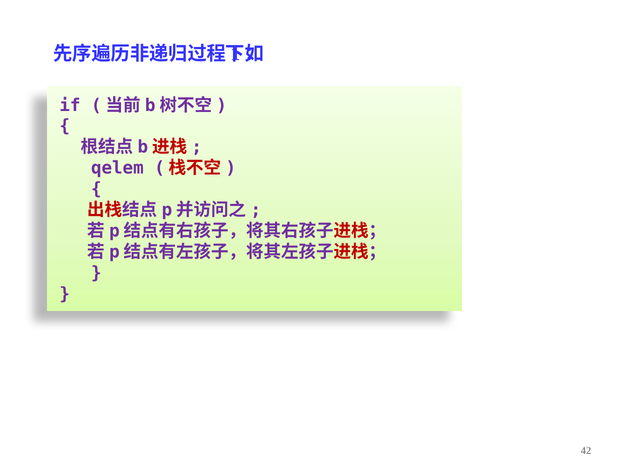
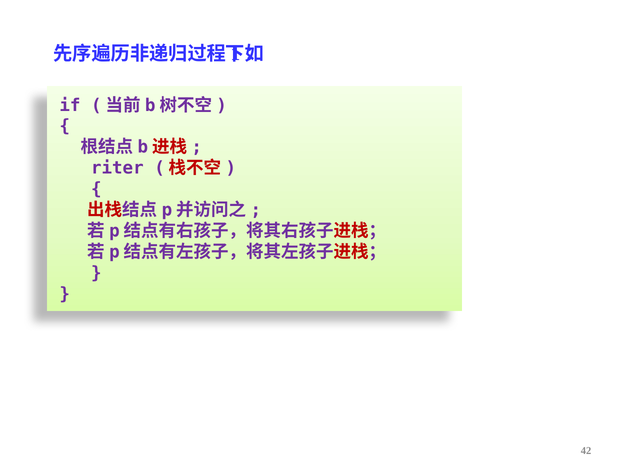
qelem: qelem -> riter (117, 168)
